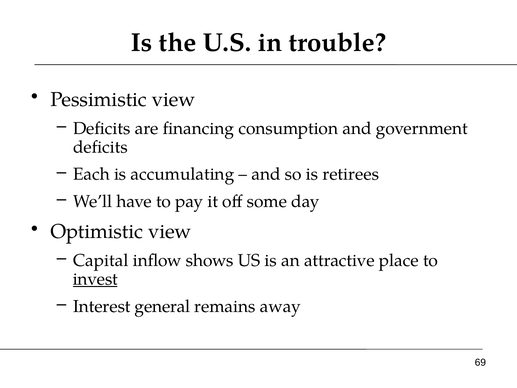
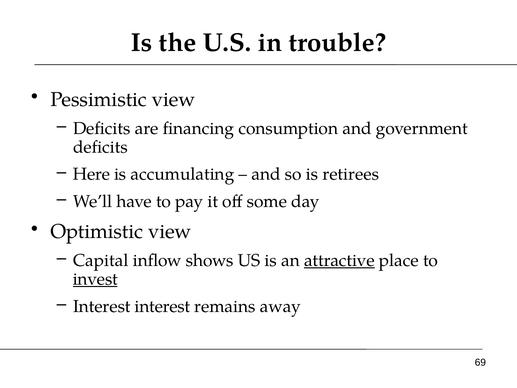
Each: Each -> Here (91, 174)
attractive underline: none -> present (339, 260)
Interest general: general -> interest (162, 306)
